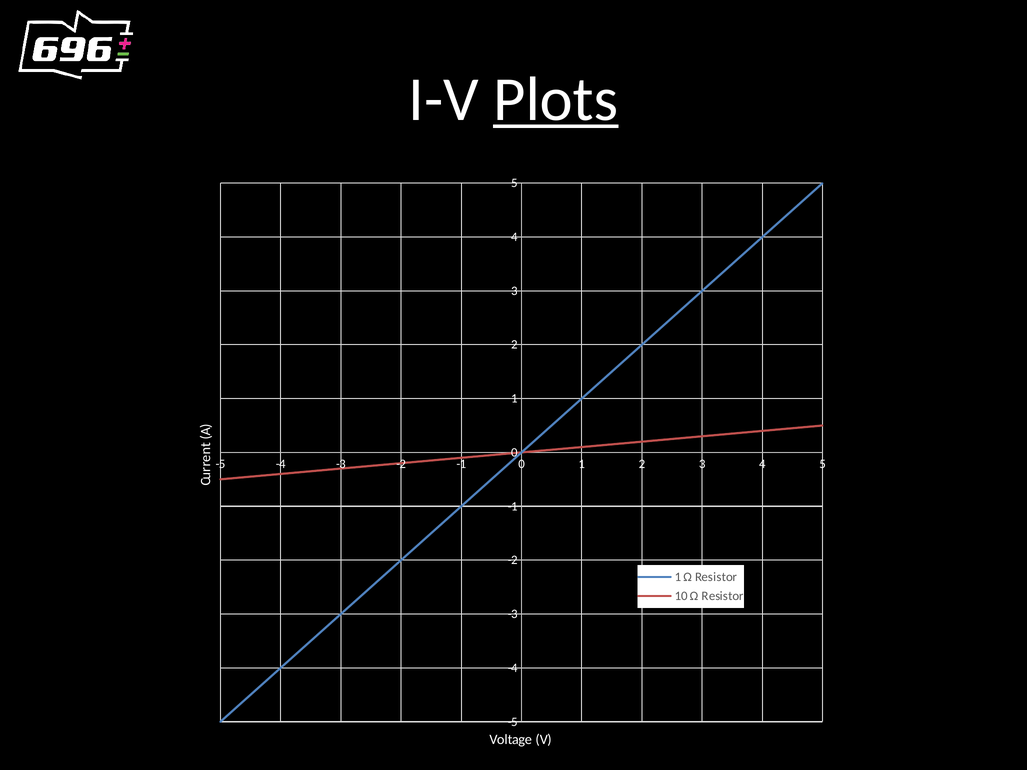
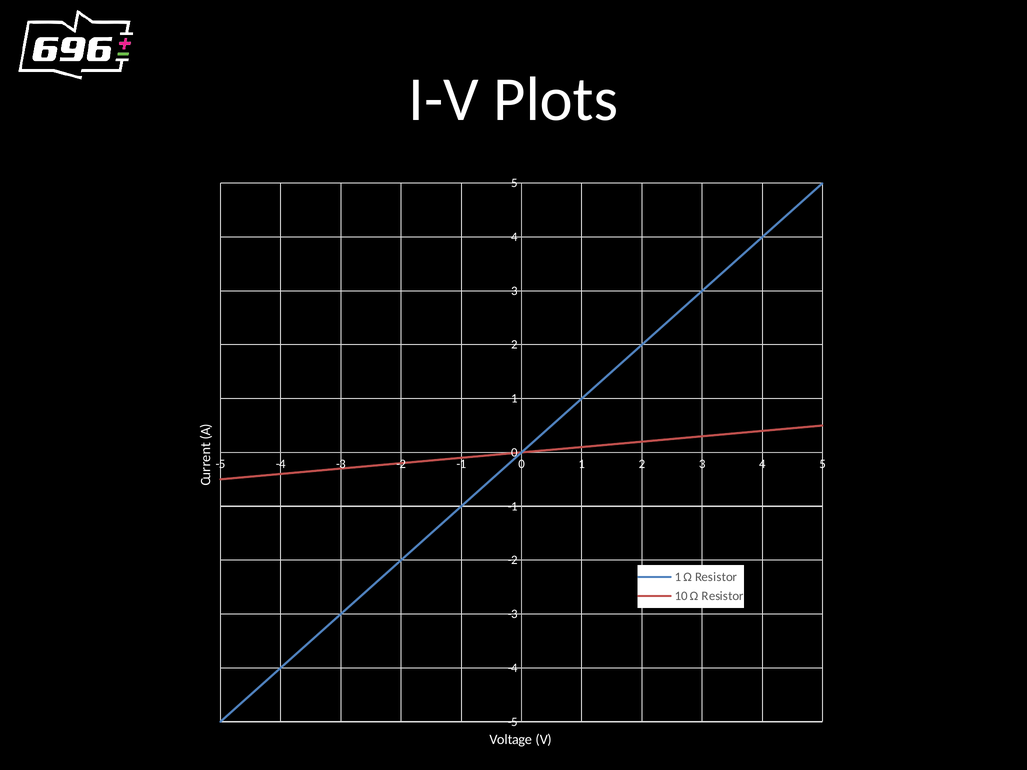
Plots underline: present -> none (556, 99)
